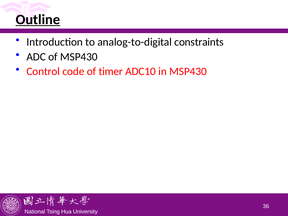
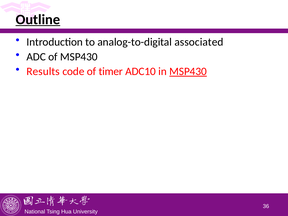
constraints: constraints -> associated (199, 42)
Control: Control -> Results (43, 71)
MSP430 underline: none -> present (188, 71)
